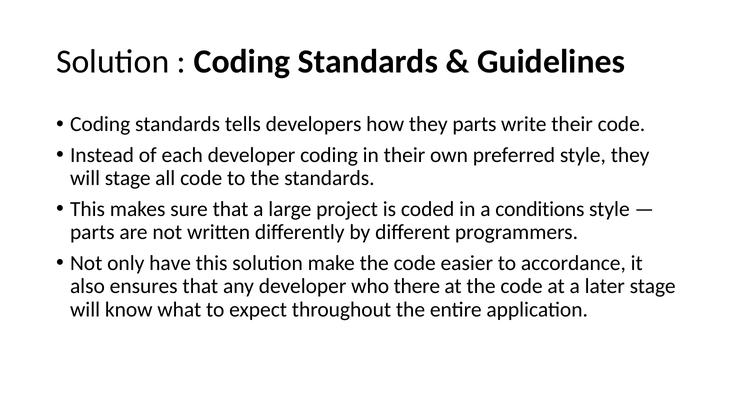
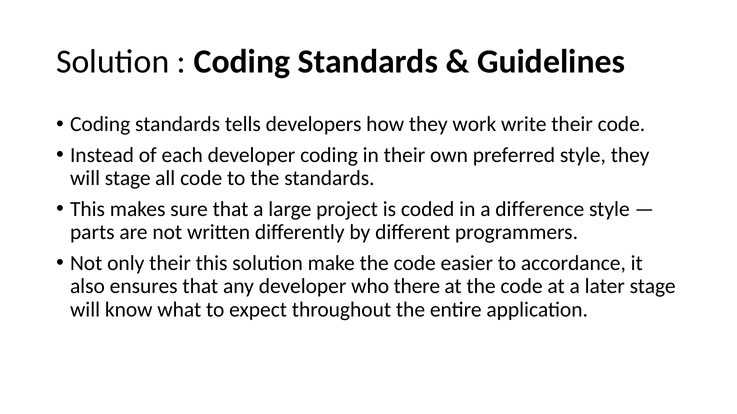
they parts: parts -> work (474, 125)
conditions: conditions -> difference (540, 209)
only have: have -> their (170, 263)
